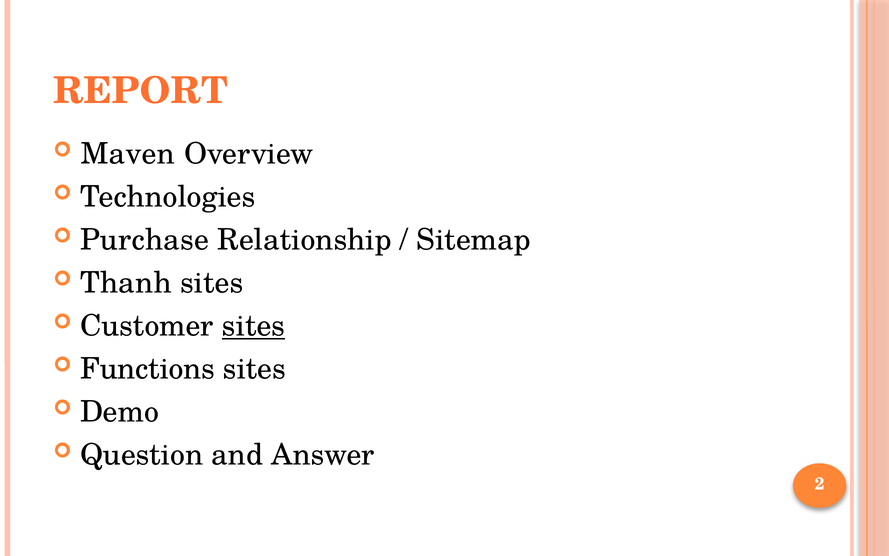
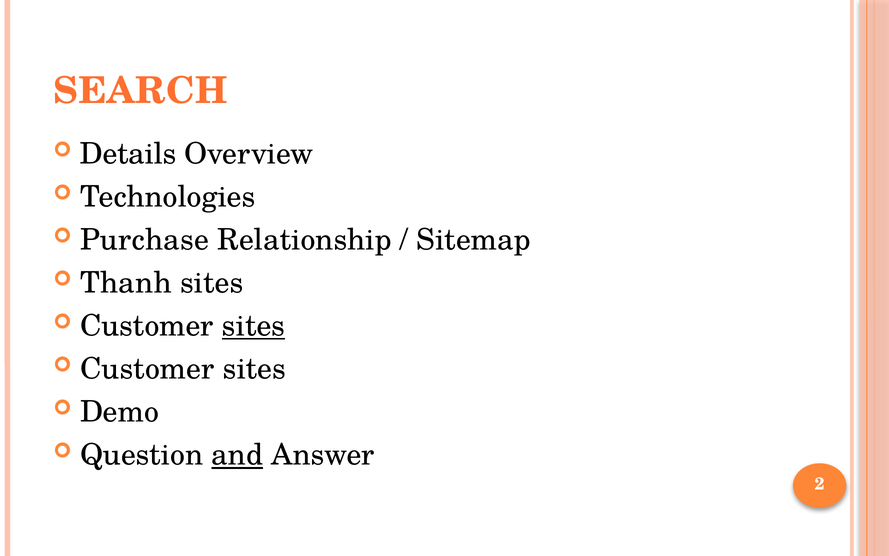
REPORT: REPORT -> SEARCH (140, 91)
Maven: Maven -> Details (128, 154)
Functions: Functions -> Customer (147, 369)
and underline: none -> present (237, 455)
